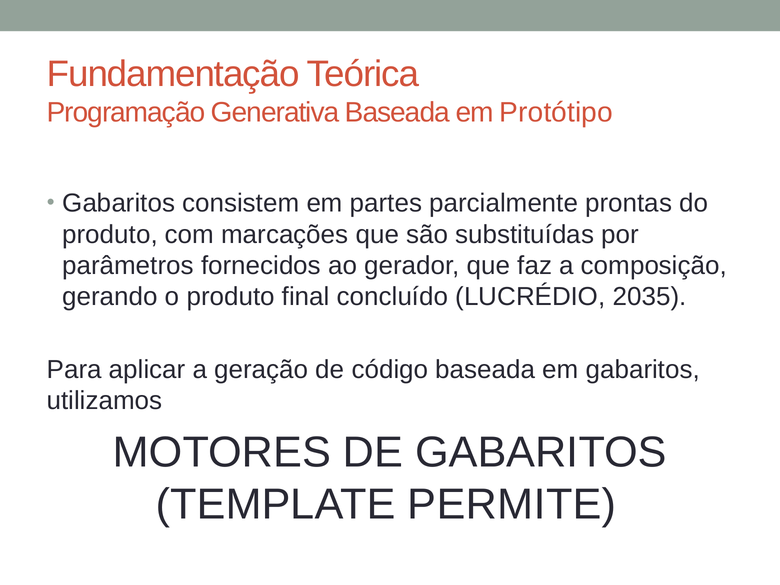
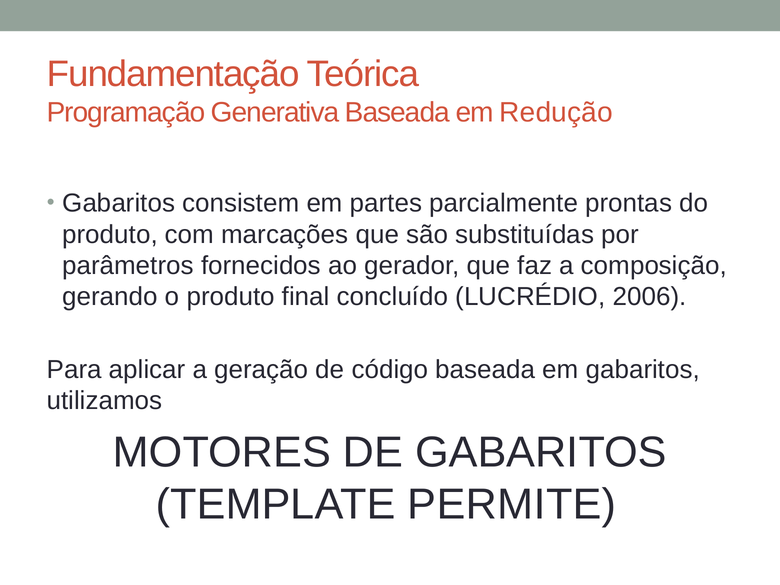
Protótipo: Protótipo -> Redução (556, 112)
2035: 2035 -> 2006 (650, 297)
